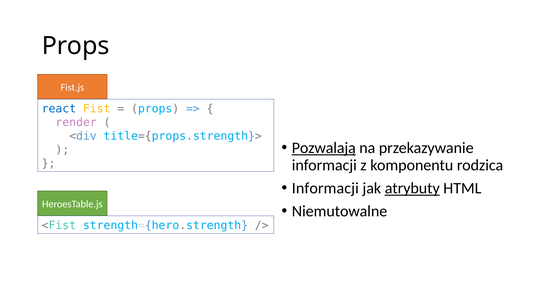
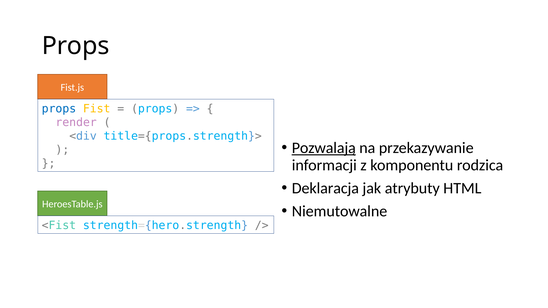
react: react -> props (59, 109)
Informacji: Informacji -> Deklaracja (325, 188)
atrybuty underline: present -> none (412, 188)
